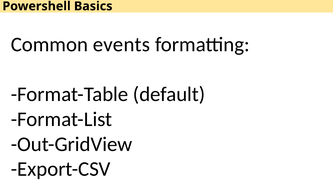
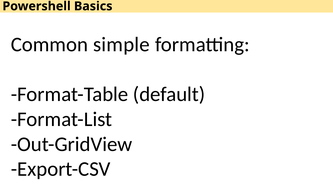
events: events -> simple (121, 44)
